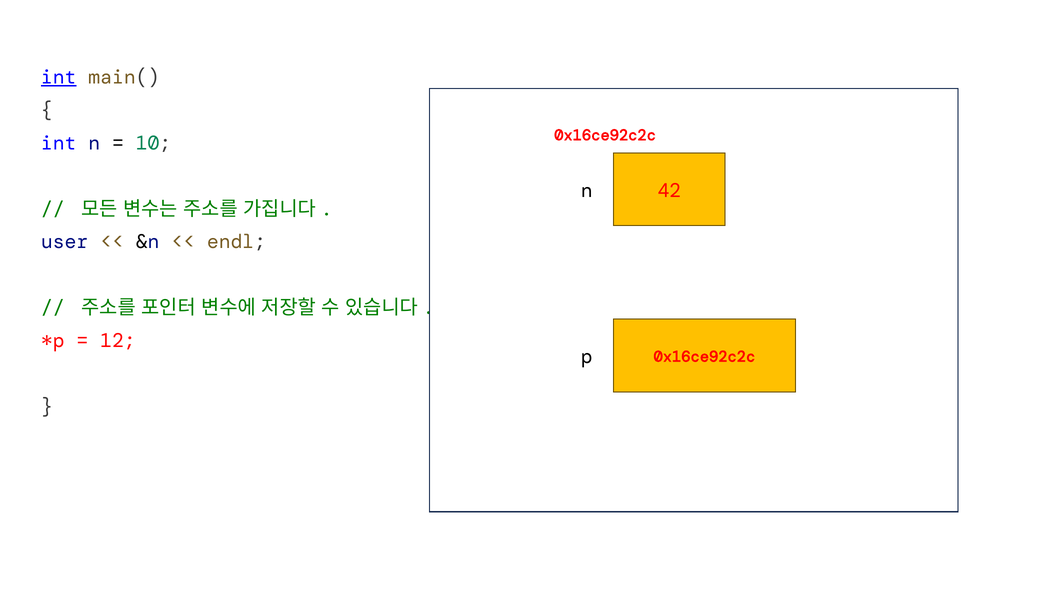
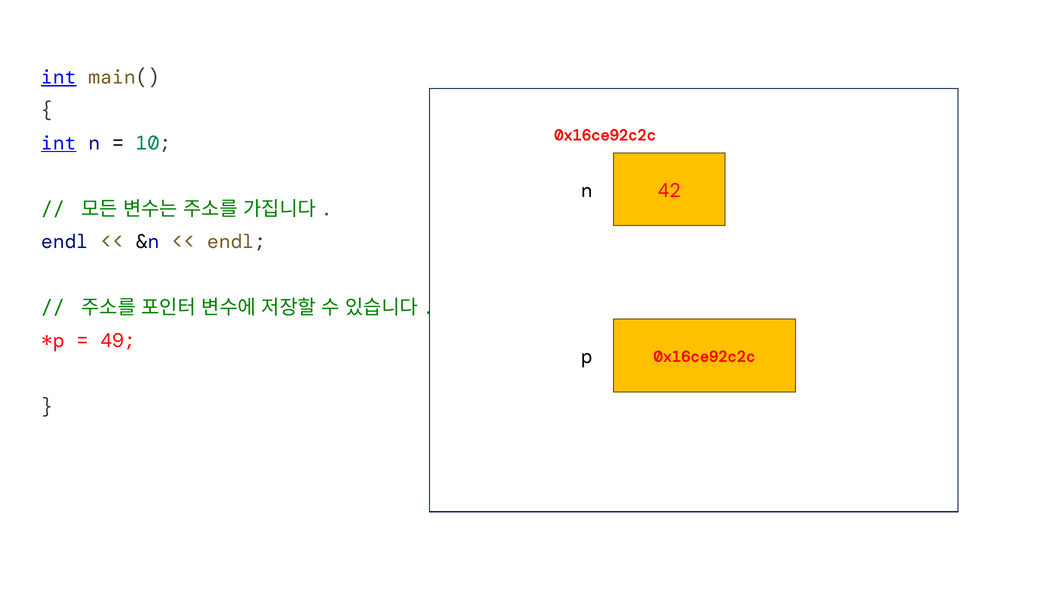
int underline: none -> present (59, 143)
user: user -> endl (65, 242)
12: 12 -> 49 (118, 341)
